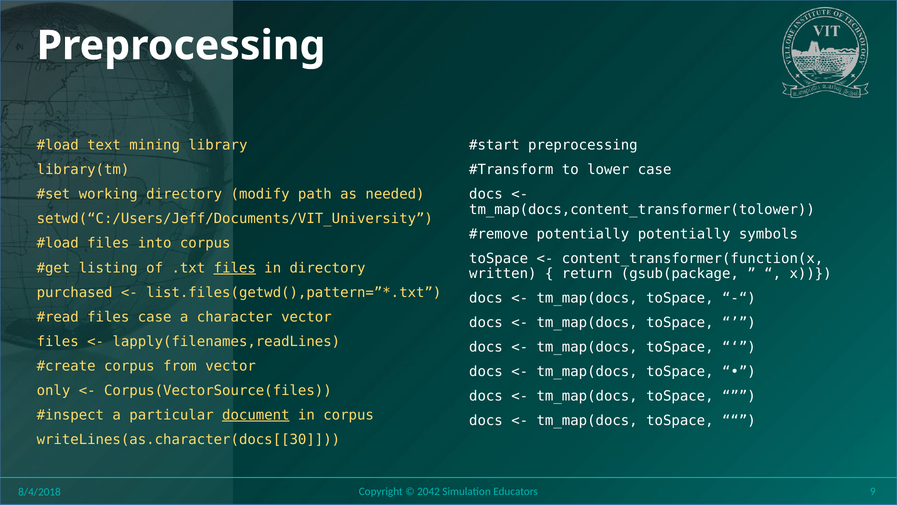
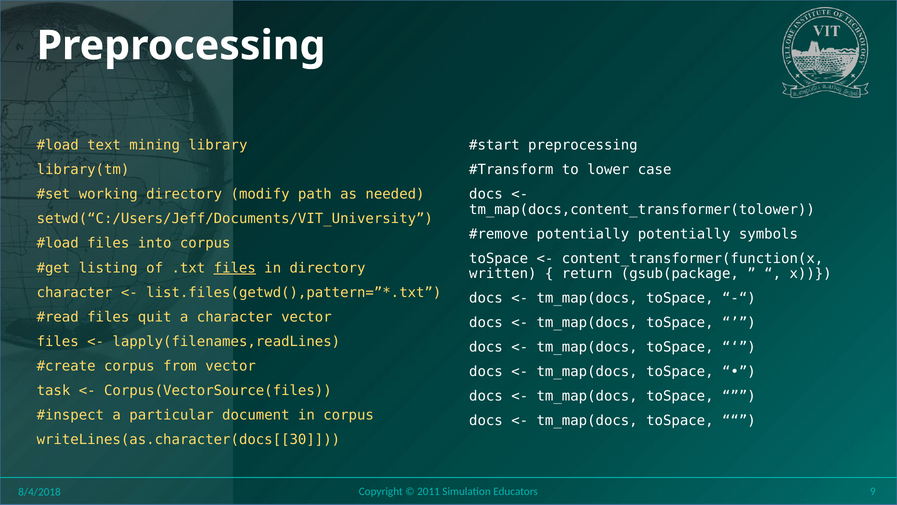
purchased: purchased -> character (75, 292)
files case: case -> quit (155, 317)
only: only -> task (53, 390)
document underline: present -> none (256, 415)
2042: 2042 -> 2011 (429, 491)
